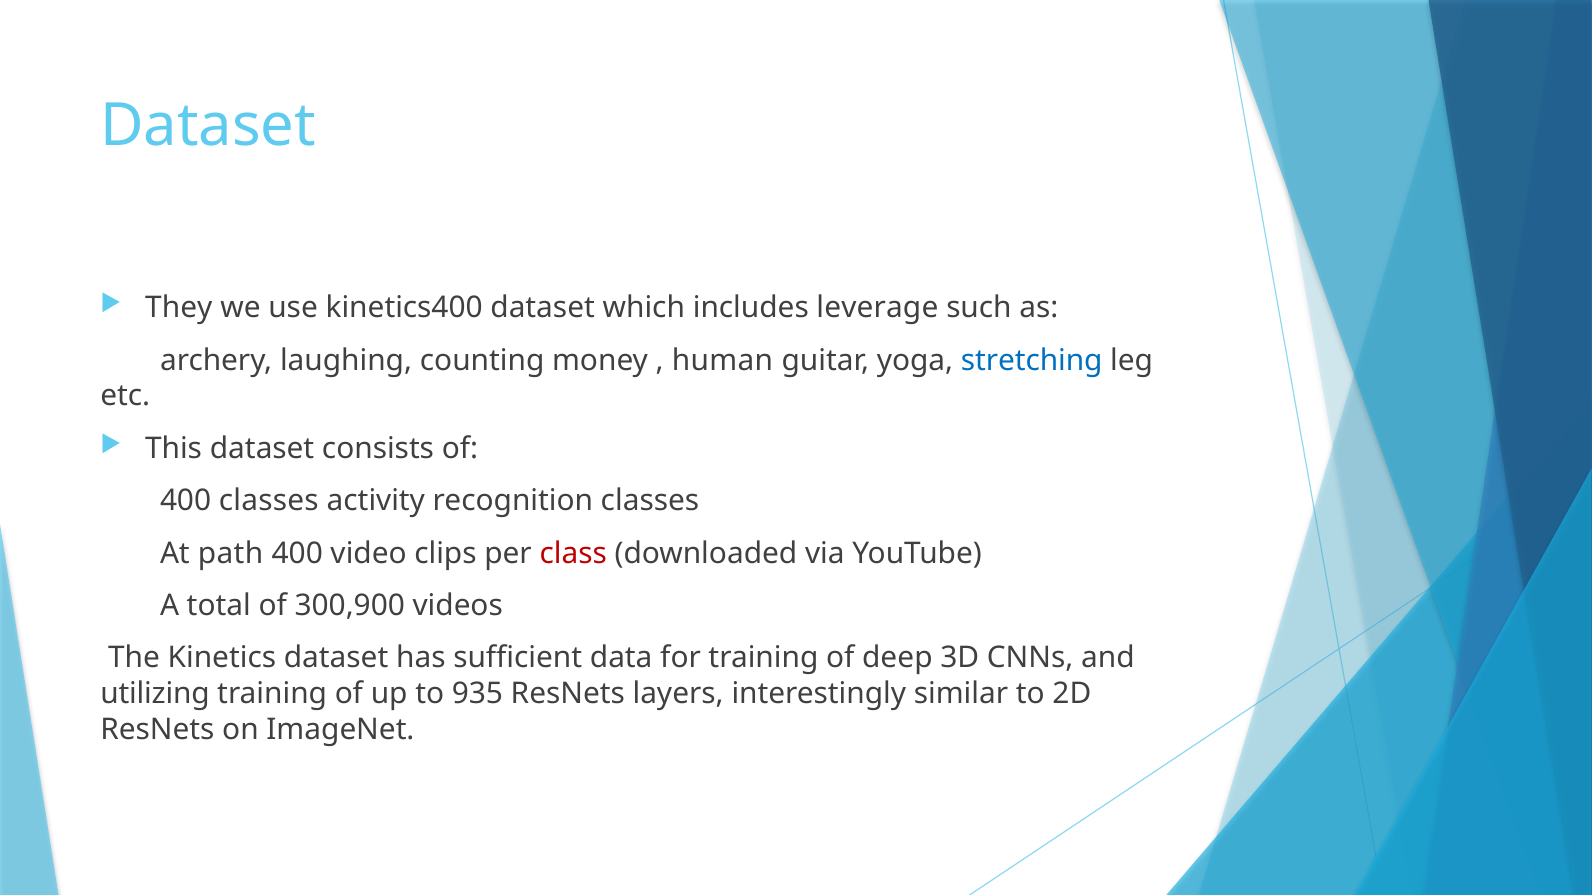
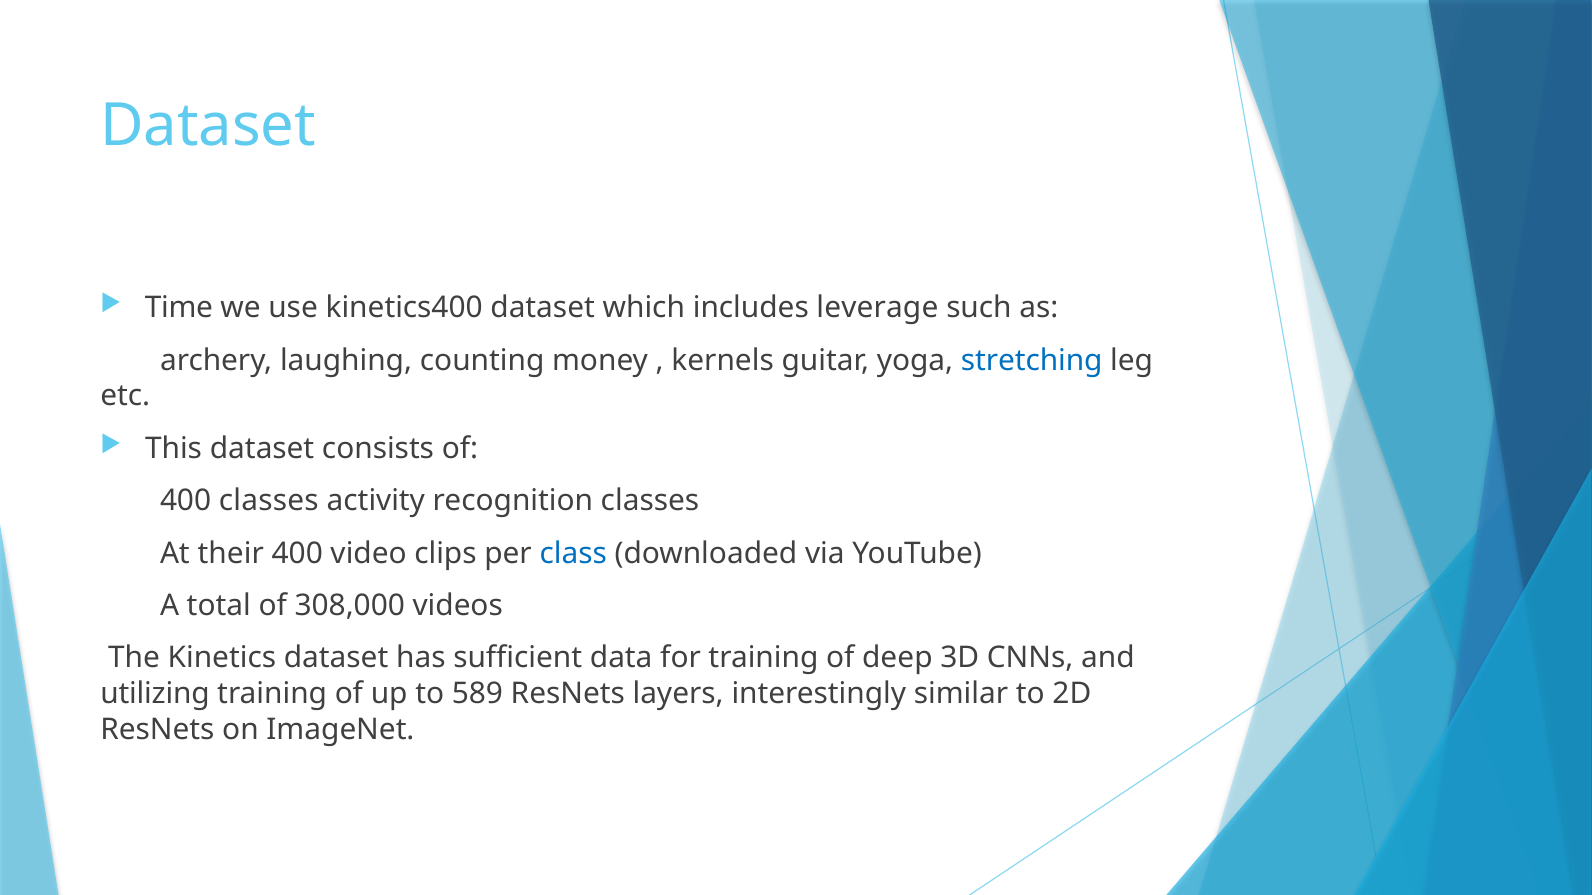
They: They -> Time (179, 308)
human: human -> kernels (723, 361)
path: path -> their (231, 554)
class colour: red -> blue (573, 554)
300,900: 300,900 -> 308,000 (350, 606)
935: 935 -> 589 (477, 694)
